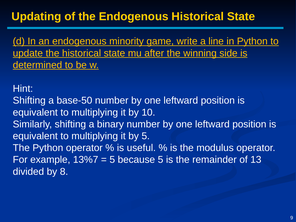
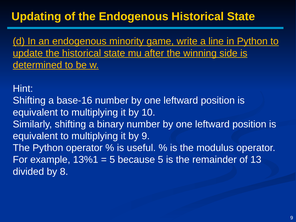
base-50: base-50 -> base-16 (74, 101)
by 5: 5 -> 9 (146, 136)
13%7: 13%7 -> 13%1 (86, 160)
